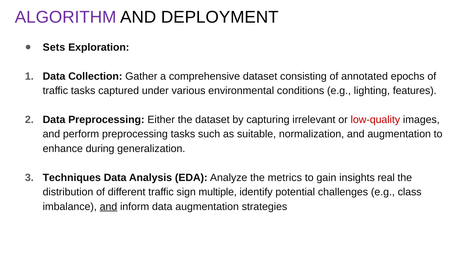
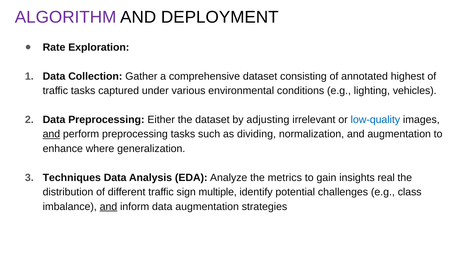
Sets: Sets -> Rate (54, 47)
epochs: epochs -> highest (408, 76)
features: features -> vehicles (415, 91)
capturing: capturing -> adjusting (268, 120)
low-quality colour: red -> blue (375, 120)
and underline: none -> present (51, 134)
suitable: suitable -> dividing (257, 134)
during: during -> where (100, 149)
